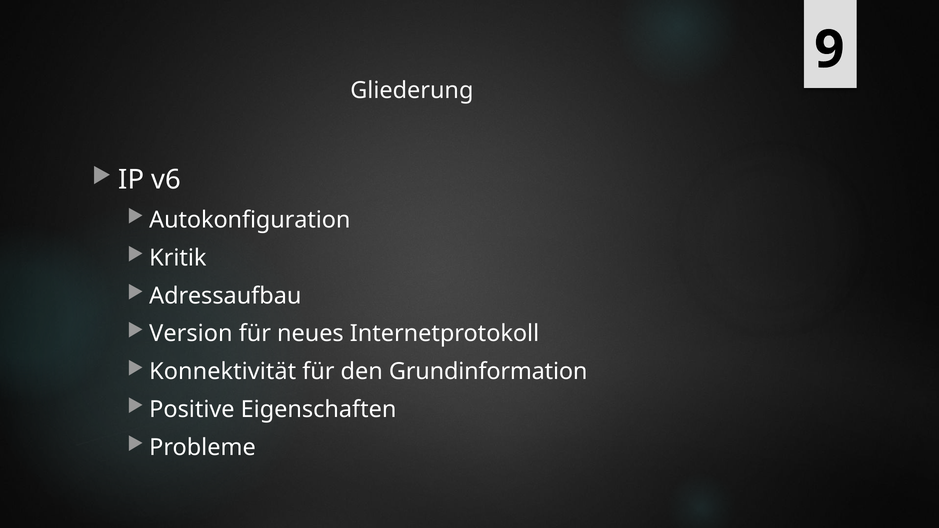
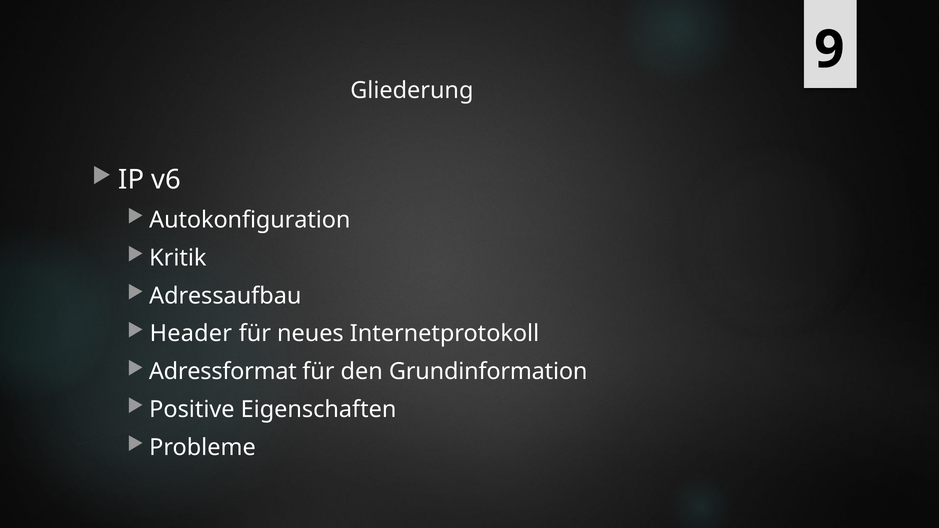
Version: Version -> Header (191, 334)
Konnektivität: Konnektivität -> Adressformat (223, 372)
